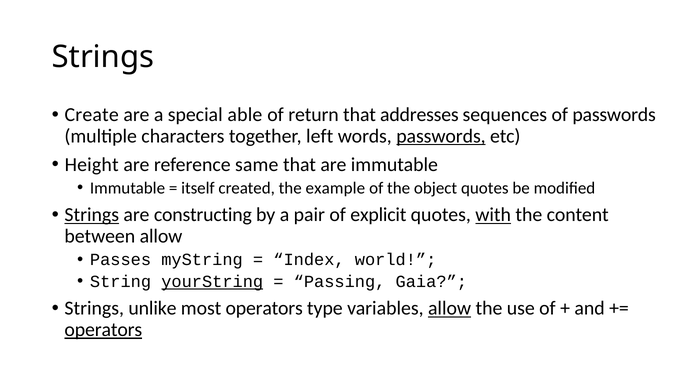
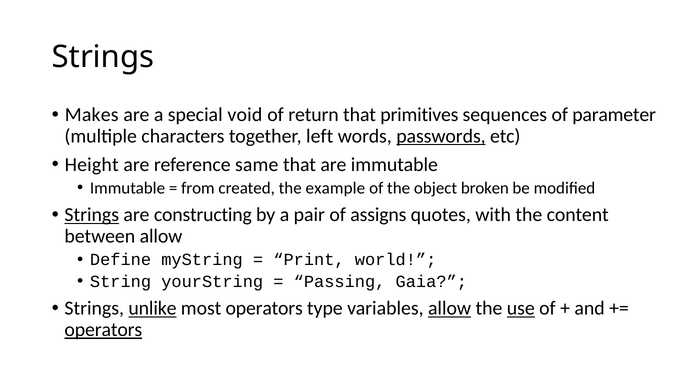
Create: Create -> Makes (92, 115)
able: able -> void (245, 115)
addresses: addresses -> primitives (419, 115)
of passwords: passwords -> parameter (614, 115)
itself: itself -> from (198, 188)
object quotes: quotes -> broken (485, 188)
explicit: explicit -> assigns (378, 215)
with underline: present -> none (493, 215)
Passes: Passes -> Define (121, 260)
Index: Index -> Print (309, 260)
yourString underline: present -> none (212, 281)
unlike underline: none -> present (152, 308)
use underline: none -> present (521, 308)
